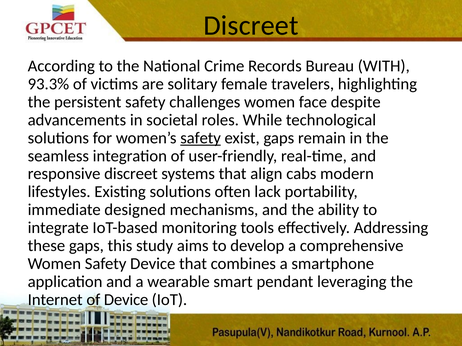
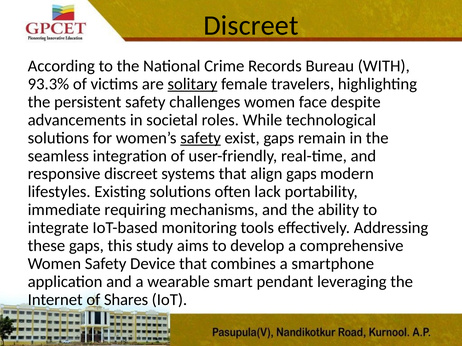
solitary underline: none -> present (192, 84)
align cabs: cabs -> gaps (301, 174)
designed: designed -> requiring (135, 210)
of Device: Device -> Shares (126, 300)
